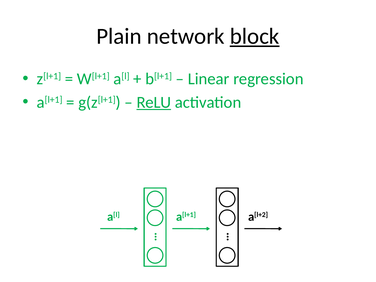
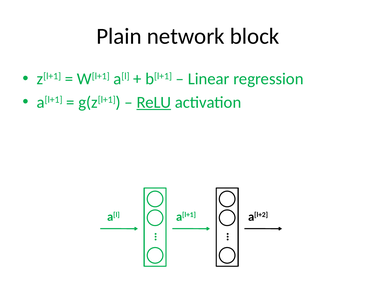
block underline: present -> none (255, 36)
